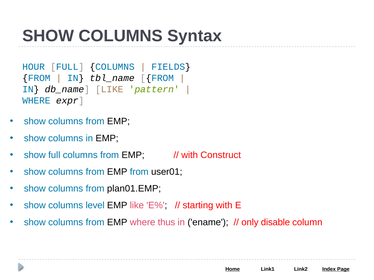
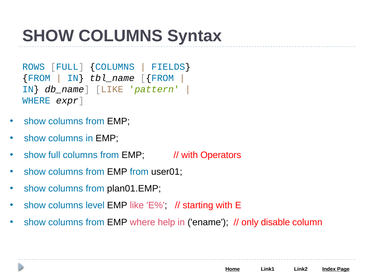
HOUR: HOUR -> ROWS (34, 67)
Construct: Construct -> Operators (221, 155)
thus: thus -> help (166, 223)
